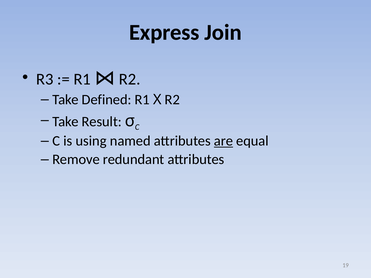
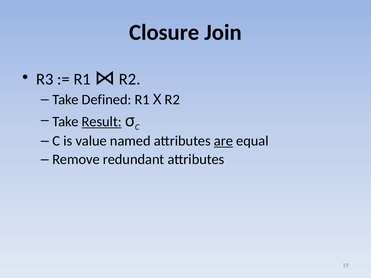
Express: Express -> Closure (164, 32)
Result underline: none -> present (102, 122)
using: using -> value (91, 141)
